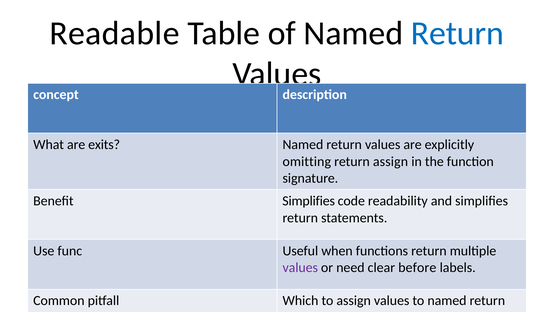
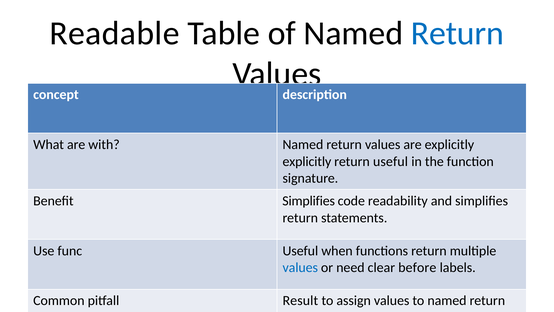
exits: exits -> with (104, 144)
omitting: omitting -> explicitly (307, 161)
return assign: assign -> useful (390, 161)
values colour: purple -> blue (300, 267)
Which: Which -> Result (300, 300)
